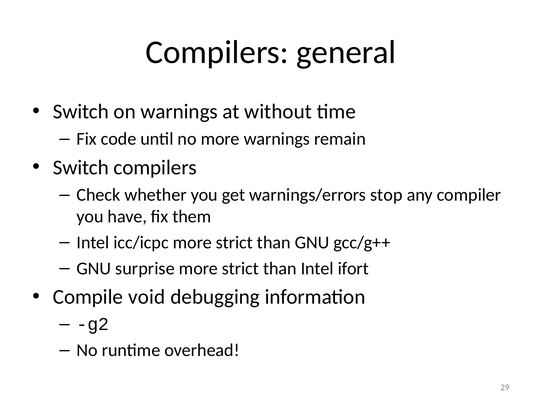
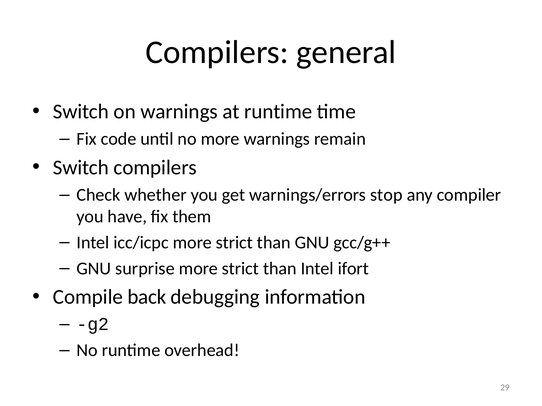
at without: without -> runtime (278, 112)
void: void -> back (147, 297)
